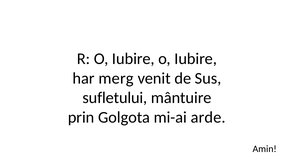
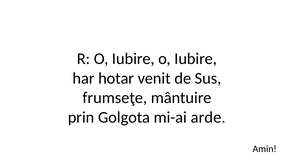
merg: merg -> hotar (116, 78)
sufletului: sufletului -> frumseţe (115, 98)
